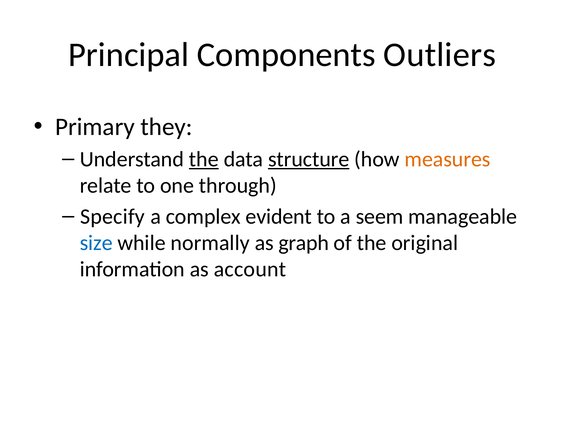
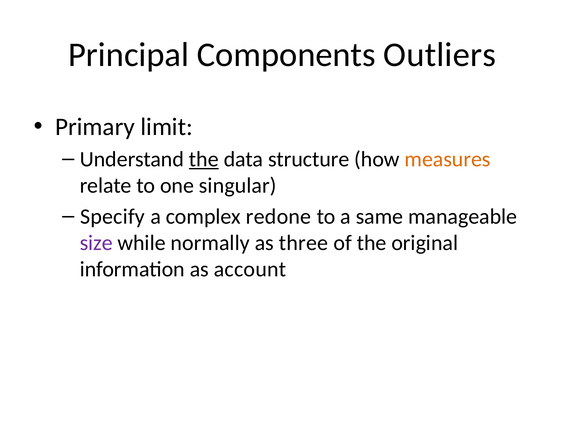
they: they -> limit (167, 127)
structure underline: present -> none (309, 159)
through: through -> singular (238, 186)
evident: evident -> redone (279, 216)
seem: seem -> same (380, 216)
size colour: blue -> purple (96, 243)
graph: graph -> three (304, 243)
